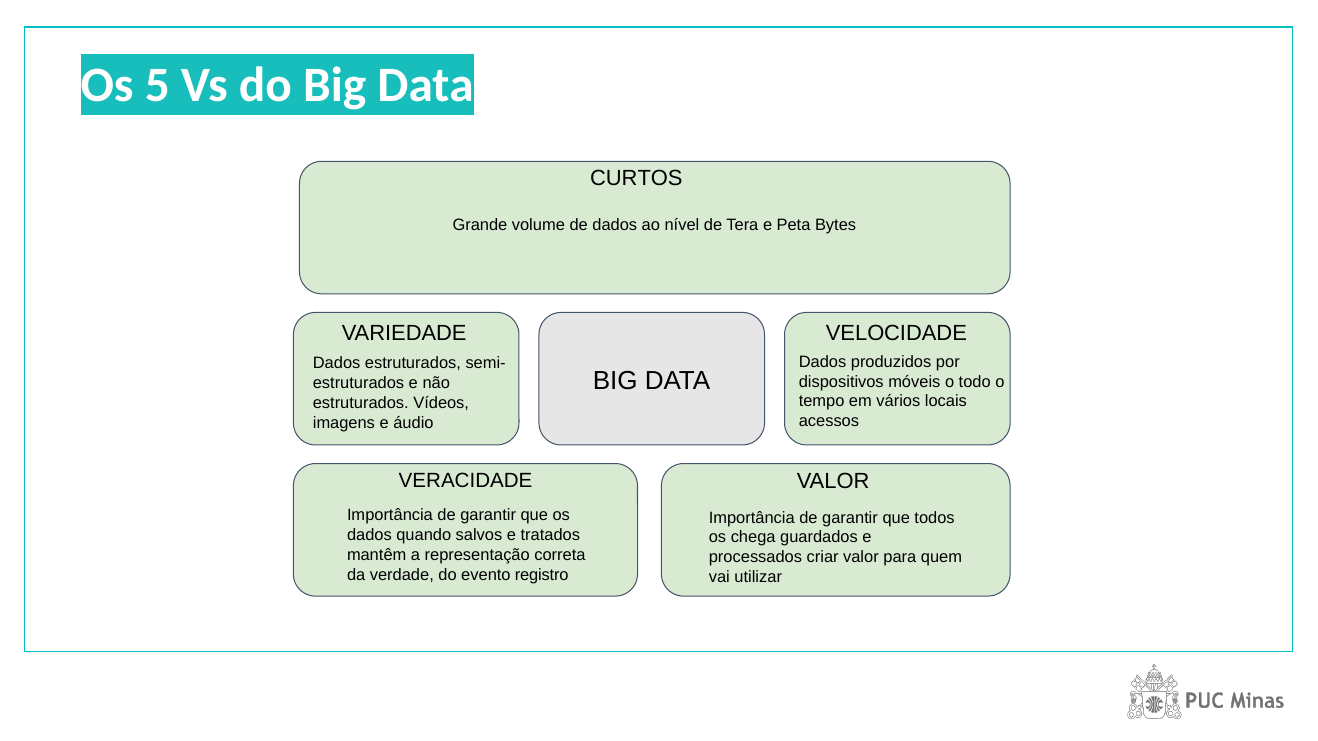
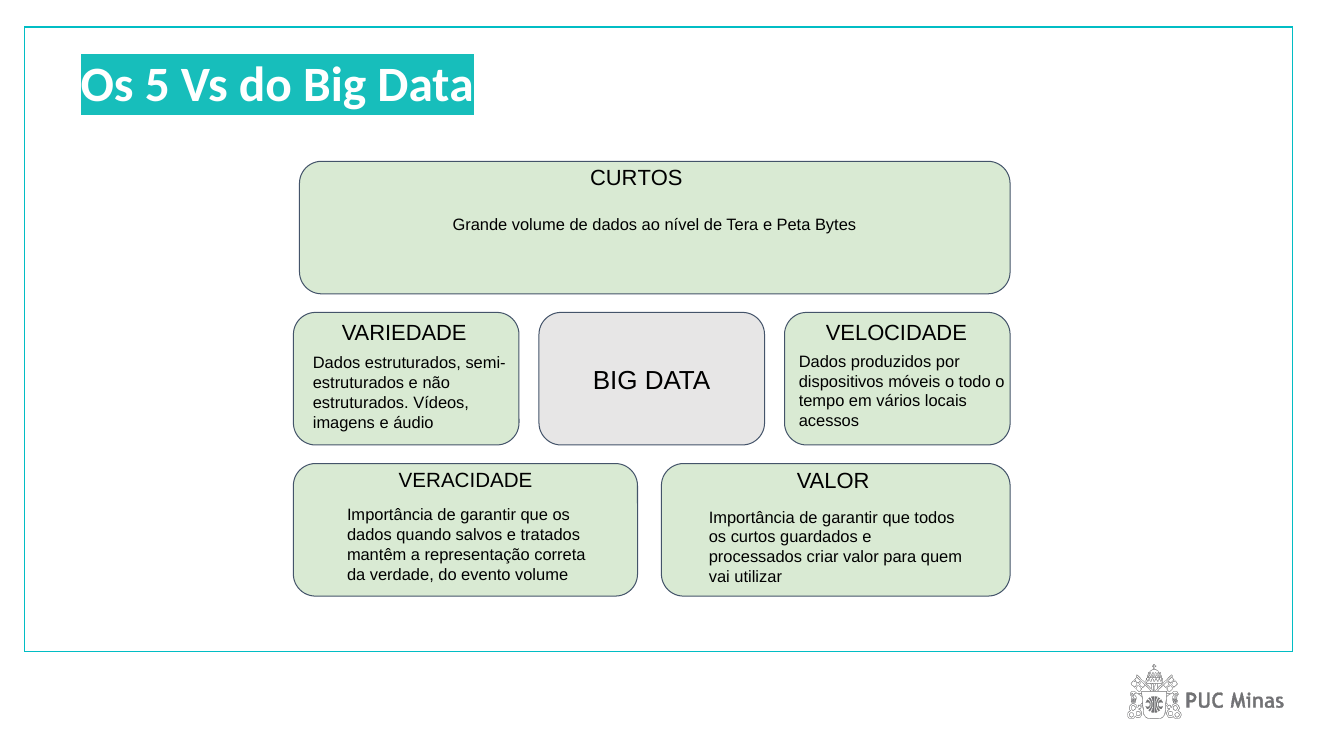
os chega: chega -> curtos (753, 538)
evento registro: registro -> volume (542, 575)
